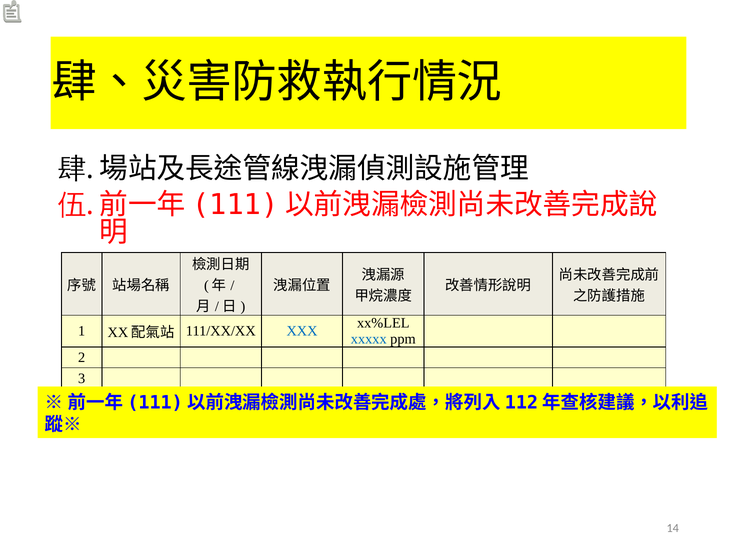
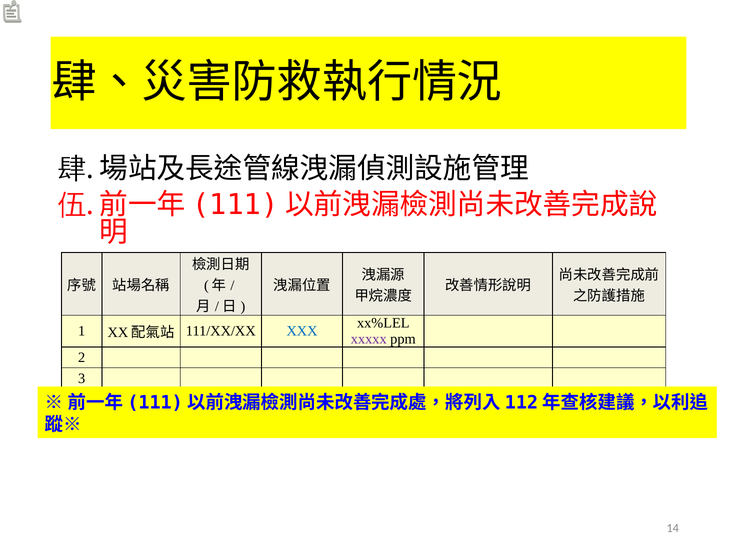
xxxxx colour: blue -> purple (369, 339)
